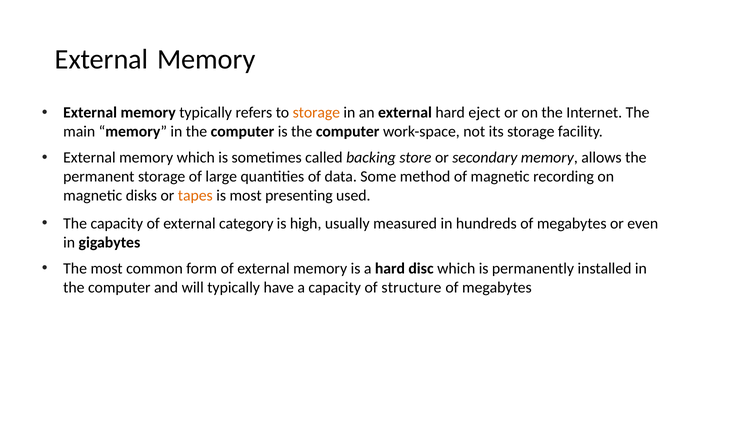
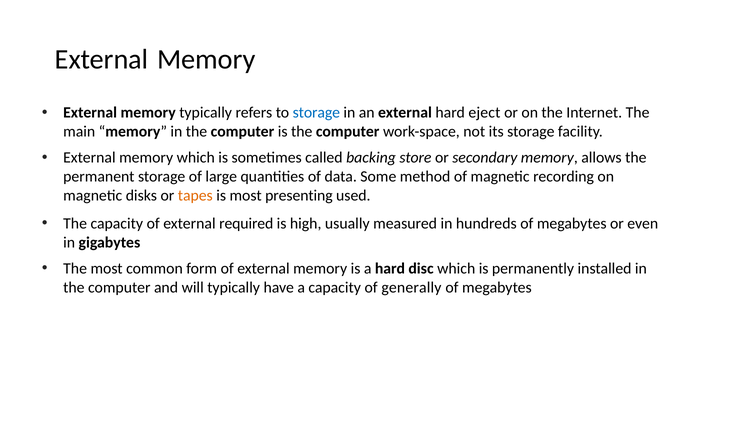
storage colour: orange -> blue (316, 113)
category: category -> required (246, 224)
structure: structure -> generally (411, 288)
